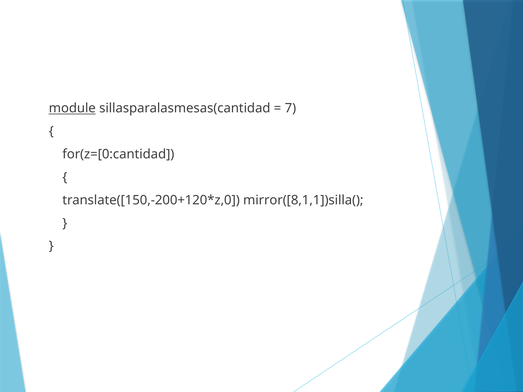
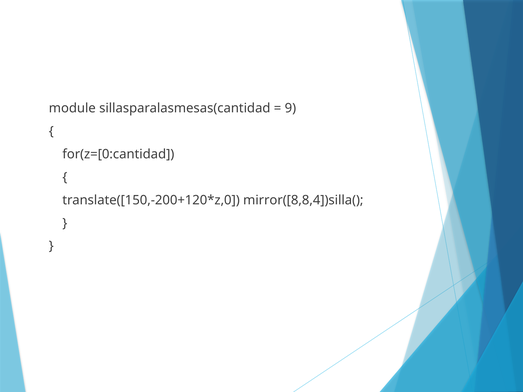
module underline: present -> none (72, 108)
7: 7 -> 9 (290, 108)
mirror([8,1,1])silla(: mirror([8,1,1])silla( -> mirror([8,8,4])silla( (303, 200)
